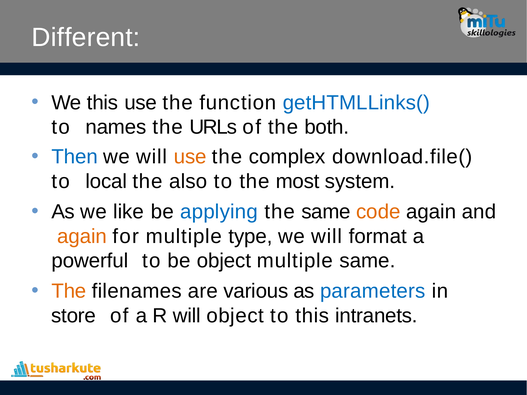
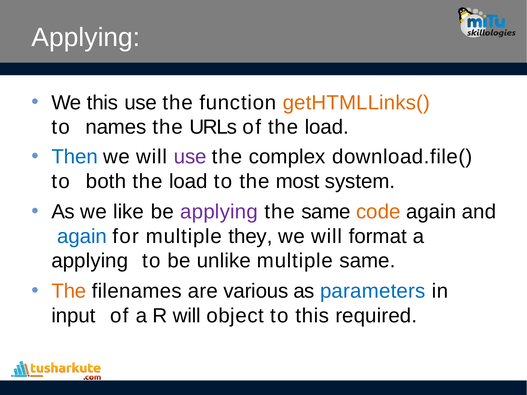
Different: Different -> Applying (86, 38)
getHTMLLinks( colour: blue -> orange (356, 103)
of the both: both -> load (327, 127)
use colour: orange -> purple (190, 157)
local: local -> both (106, 181)
also: also -> load (188, 181)
applying colour: blue -> purple (219, 212)
again colour: orange -> blue (82, 236)
type: type -> they (250, 236)
powerful: powerful -> applying (90, 261)
be object: object -> unlike (224, 261)
store: store -> input (73, 316)
intranets: intranets -> required (376, 316)
